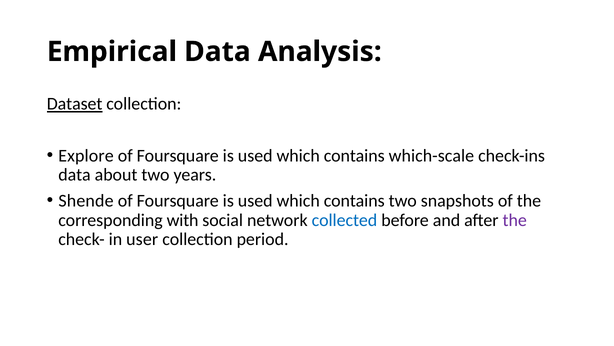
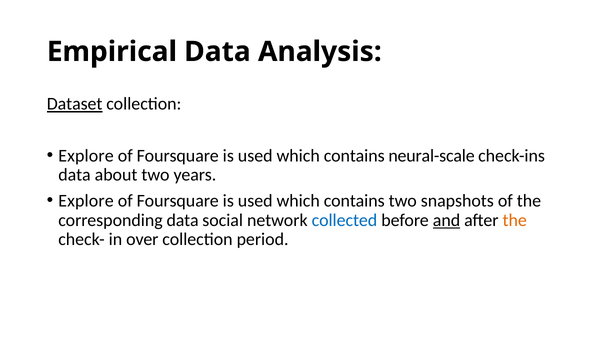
which-scale: which-scale -> neural-scale (432, 155)
Shende: Shende -> Explore (86, 200)
corresponding with: with -> data (183, 220)
and underline: none -> present (446, 220)
the colour: purple -> orange (515, 220)
user: user -> over (142, 239)
